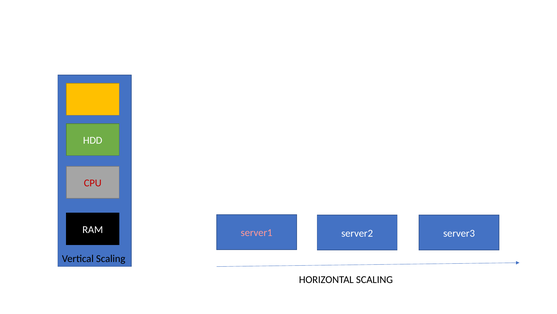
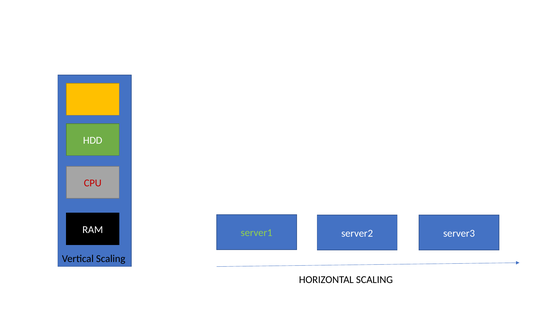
server1 colour: pink -> light green (257, 232)
